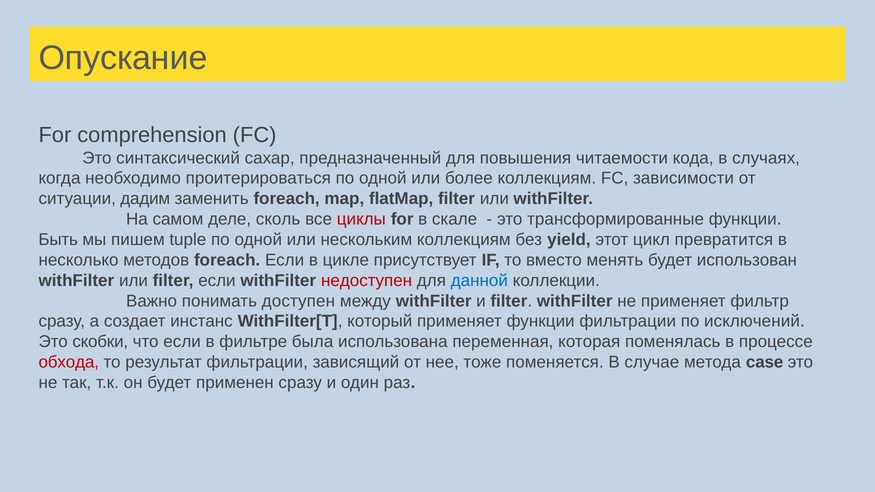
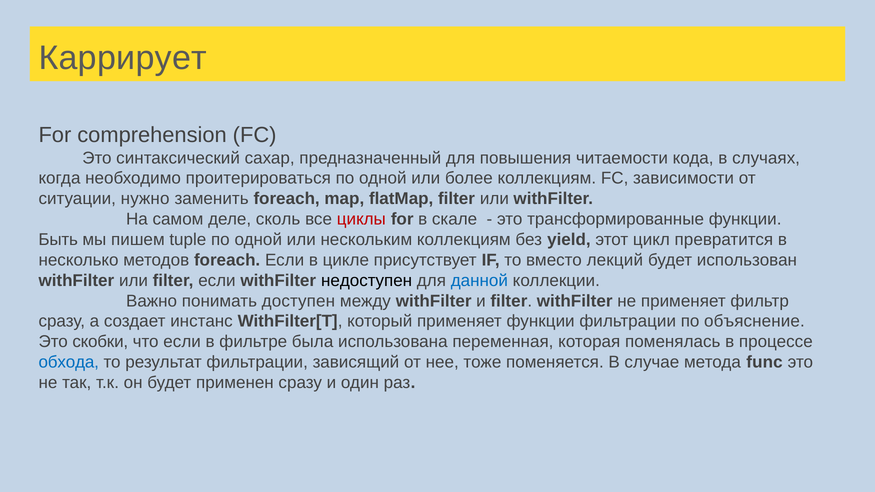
Опускание: Опускание -> Каррирует (123, 58)
дадим: дадим -> нужно (145, 199)
менять: менять -> лекций (615, 260)
недоступен colour: red -> black (367, 281)
исключений: исключений -> объяснение (754, 321)
обхода colour: red -> blue (69, 362)
case: case -> func (764, 362)
